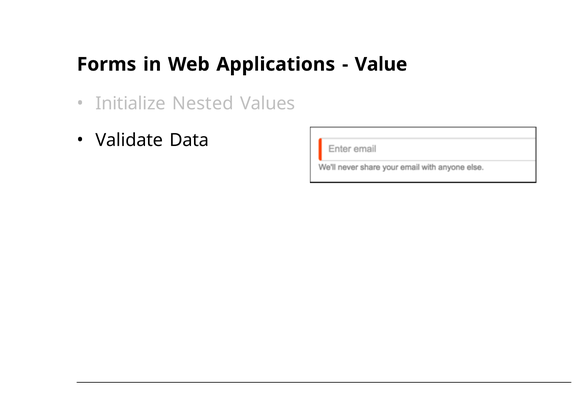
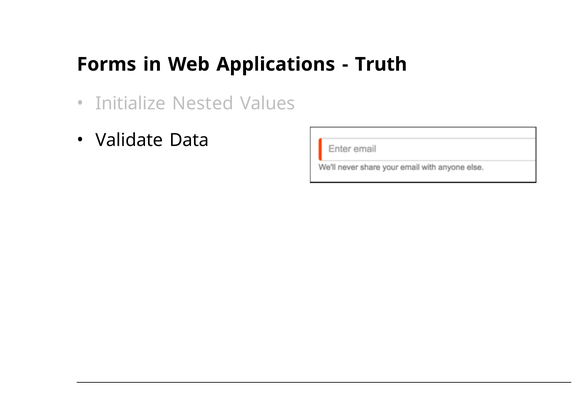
Value: Value -> Truth (381, 64)
